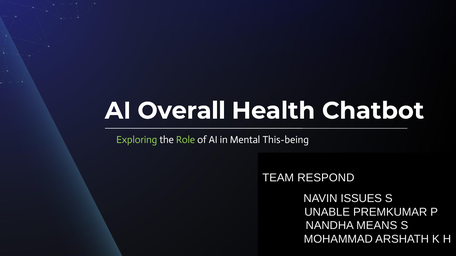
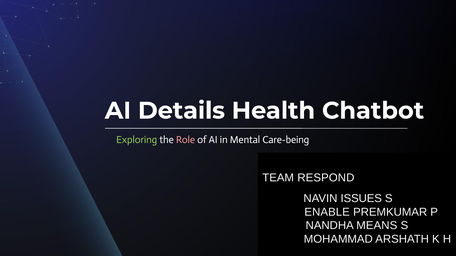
Overall: Overall -> Details (181, 111)
Role colour: light green -> pink (186, 140)
This-being: This-being -> Care-being (286, 140)
UNABLE: UNABLE -> ENABLE (327, 212)
